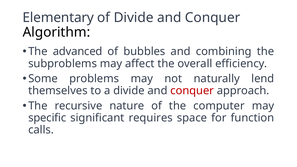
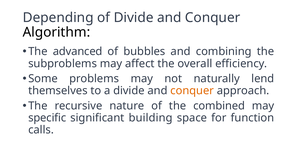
Elementary: Elementary -> Depending (58, 18)
conquer colour: red -> orange (192, 91)
computer: computer -> combined (219, 106)
requires: requires -> building (151, 118)
